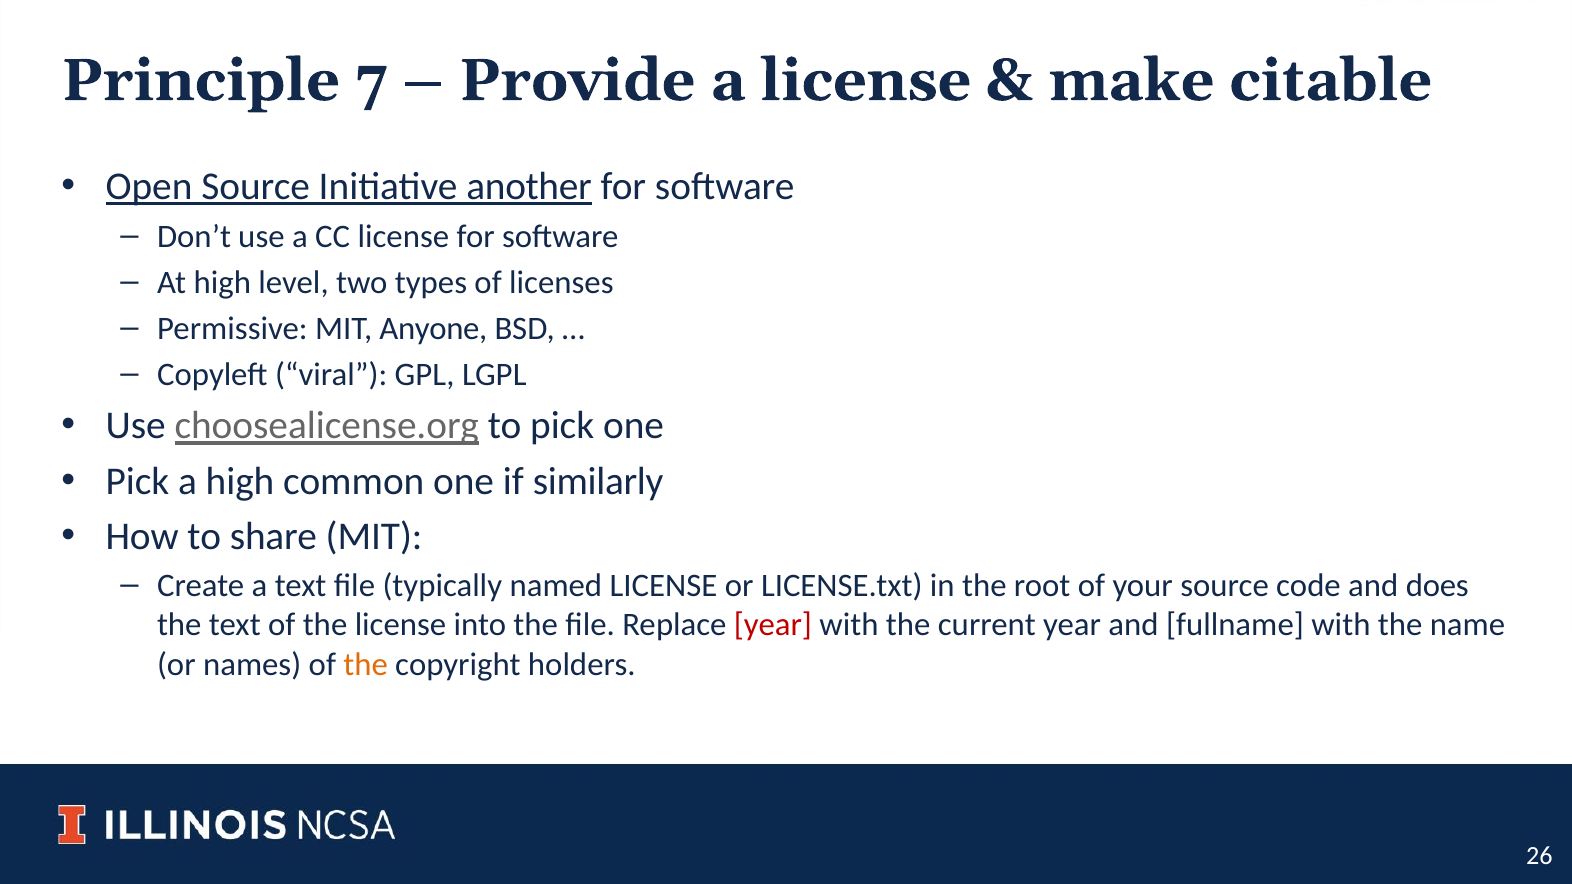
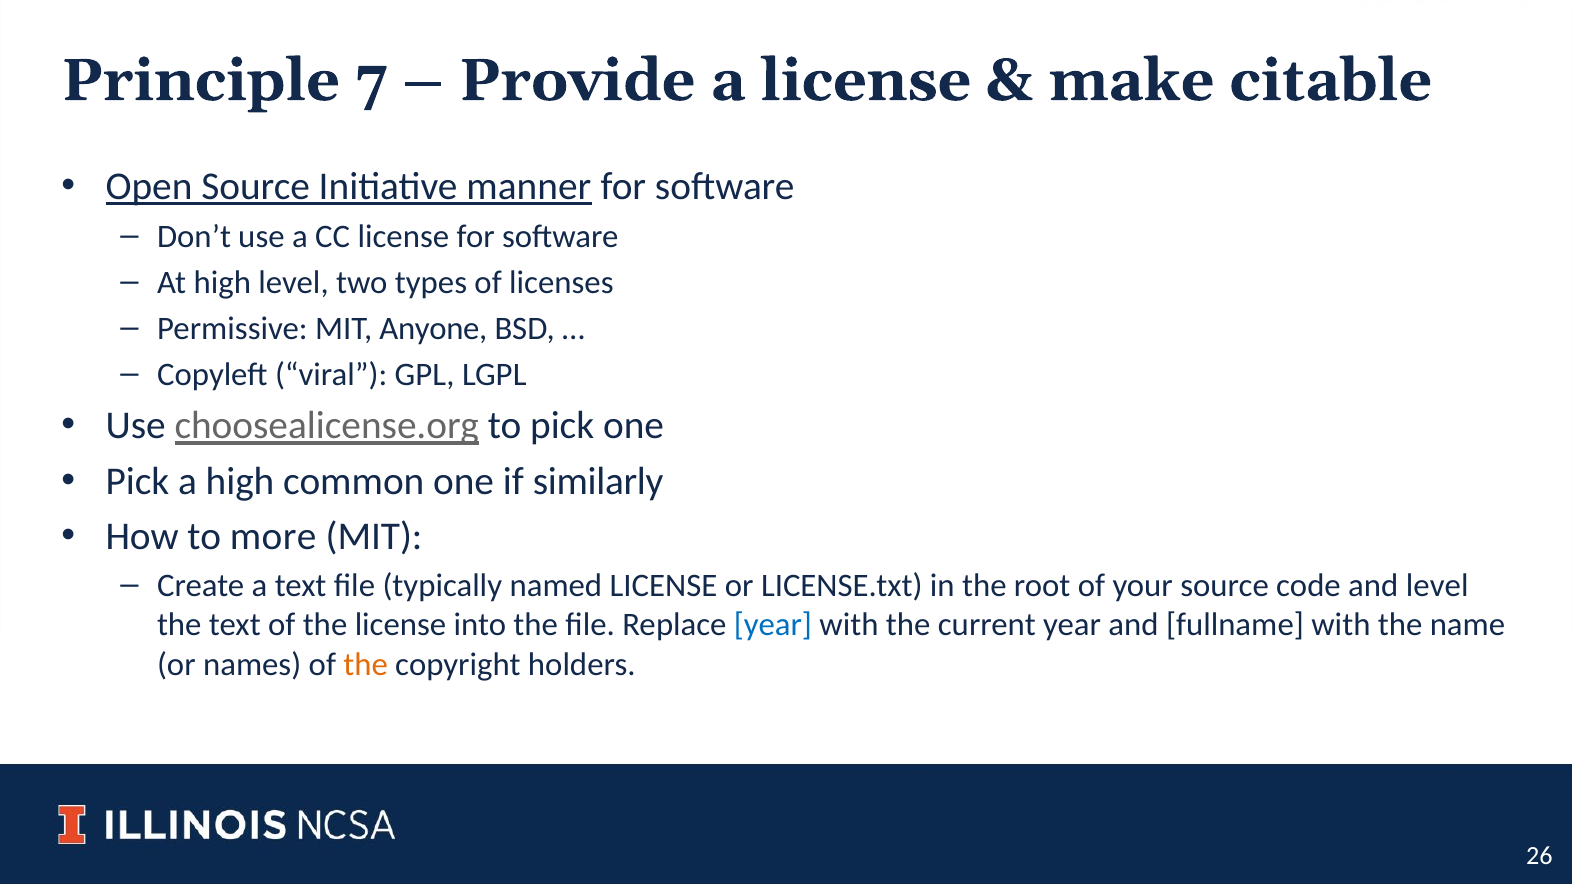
another: another -> manner (529, 187)
share: share -> more (273, 537)
and does: does -> level (1437, 586)
year colour: red -> blue (773, 625)
